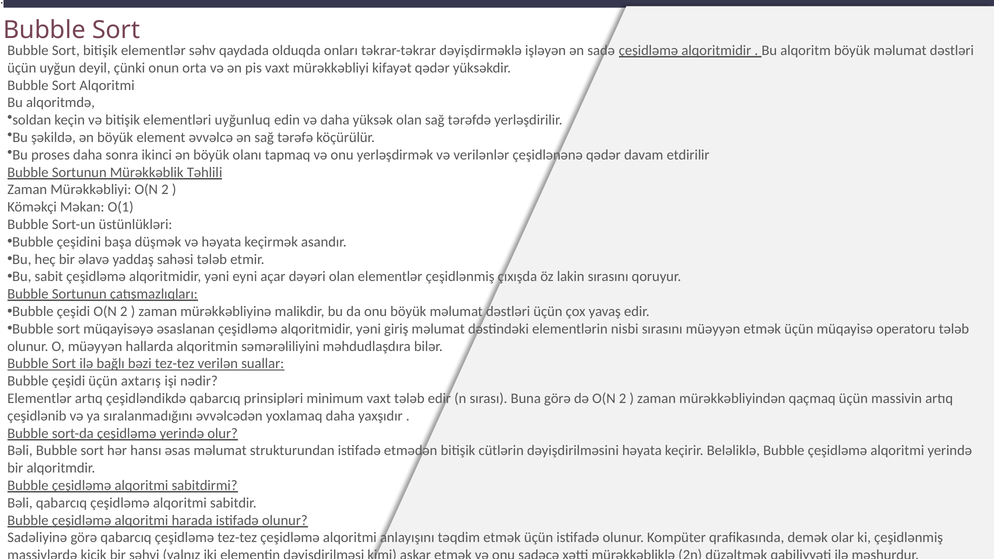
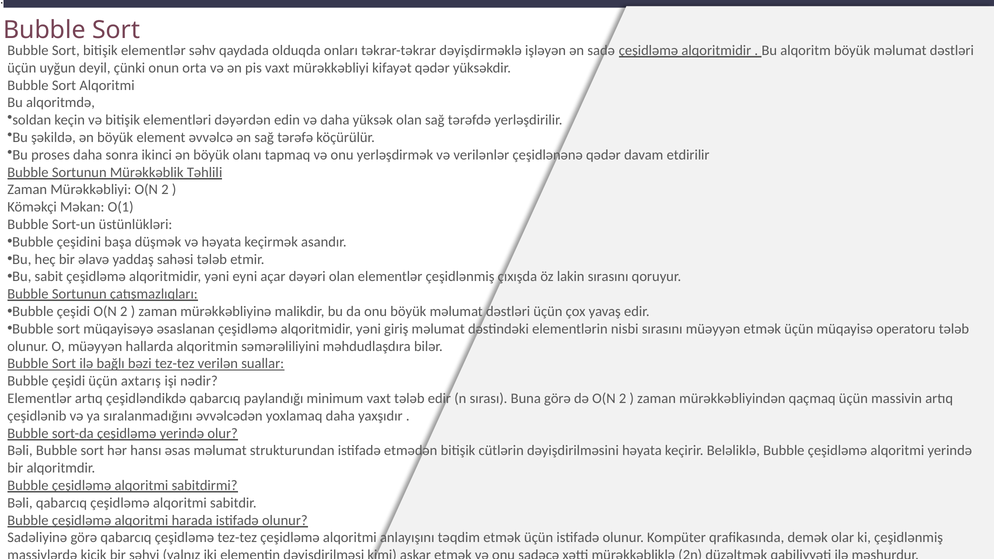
uyğunluq: uyğunluq -> dəyərdən (243, 120)
prinsipləri: prinsipləri -> paylandığı (274, 399)
